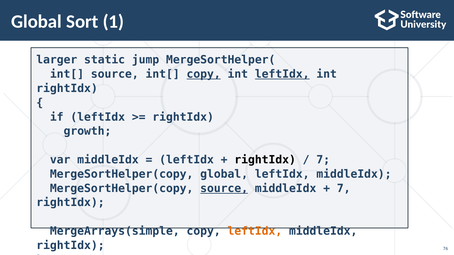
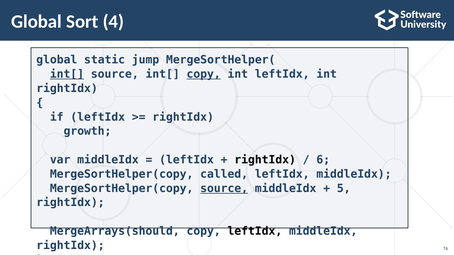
1: 1 -> 4 (113, 22)
larger: larger -> global (57, 60)
int[ underline: none -> present (67, 74)
leftIdx underline: present -> none (282, 74)
7: 7 -> 6 (323, 160)
MergeSortHelper(copy global: global -> called (224, 174)
7: 7 -> 5 (344, 189)
MergeArrays(simple: MergeArrays(simple -> MergeArrays(should (115, 231)
leftIdx colour: orange -> black (255, 231)
